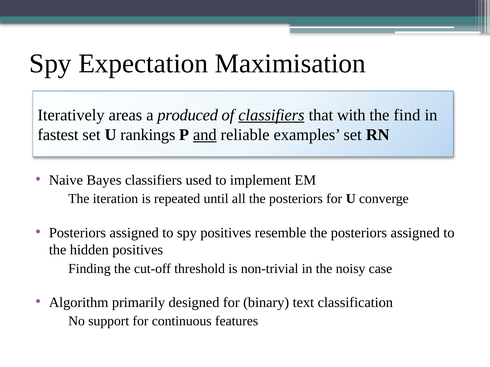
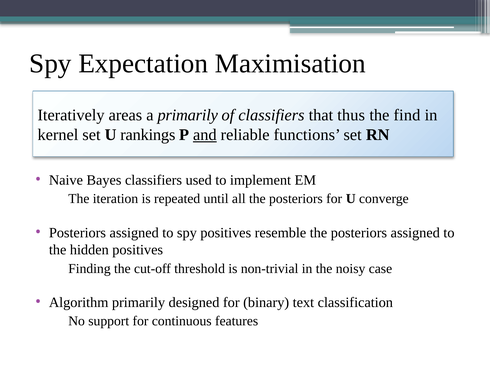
a produced: produced -> primarily (188, 115)
classifiers underline: present -> none (271, 115)
with: with -> thus (351, 115)
fastest: fastest -> kernel (58, 135)
examples: examples -> functions (307, 135)
